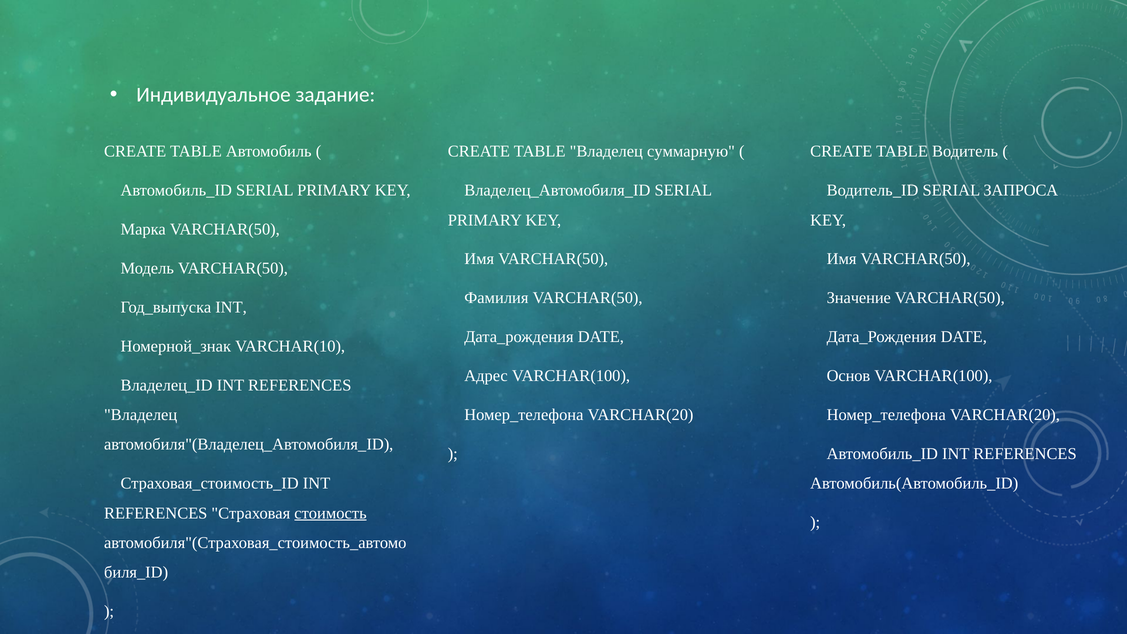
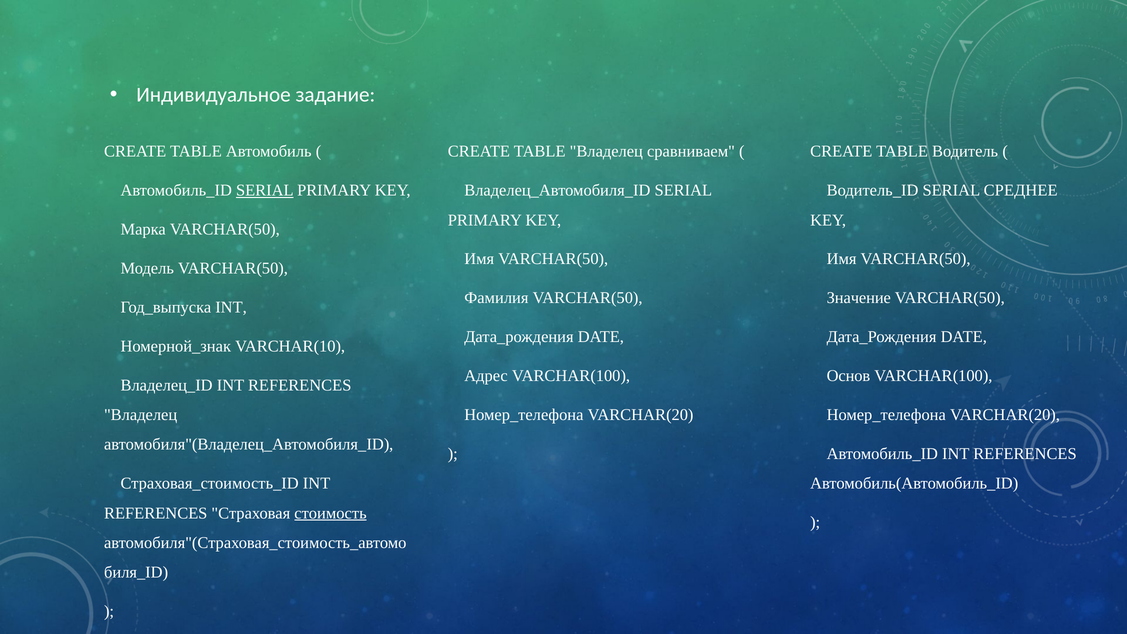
суммарную: суммарную -> сравниваем (691, 152)
SERIAL underline: none -> present (265, 190)
ЗАПРОСА: ЗАПРОСА -> СРЕДНЕЕ (1021, 190)
